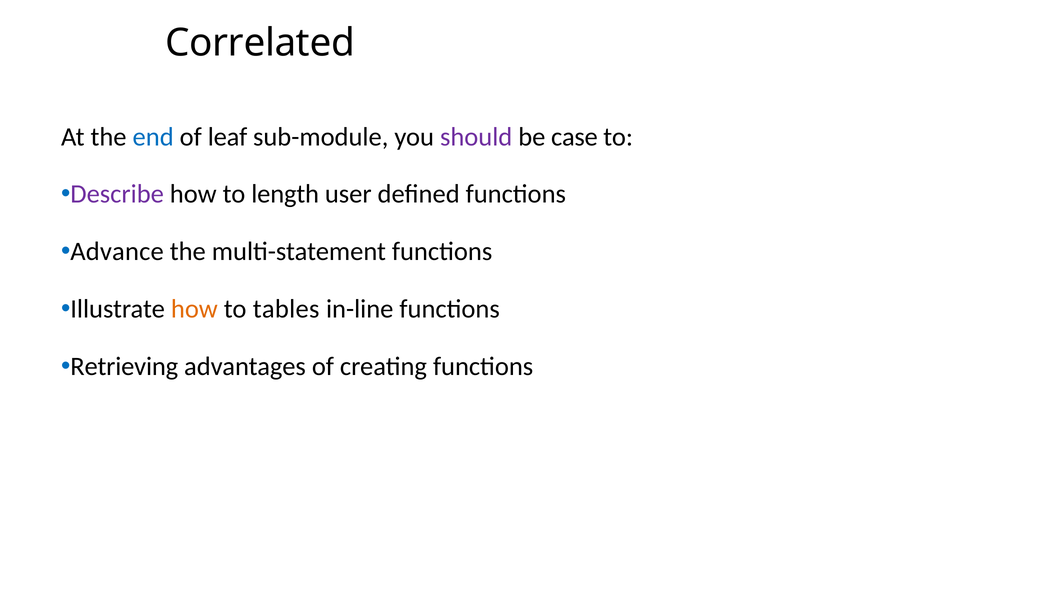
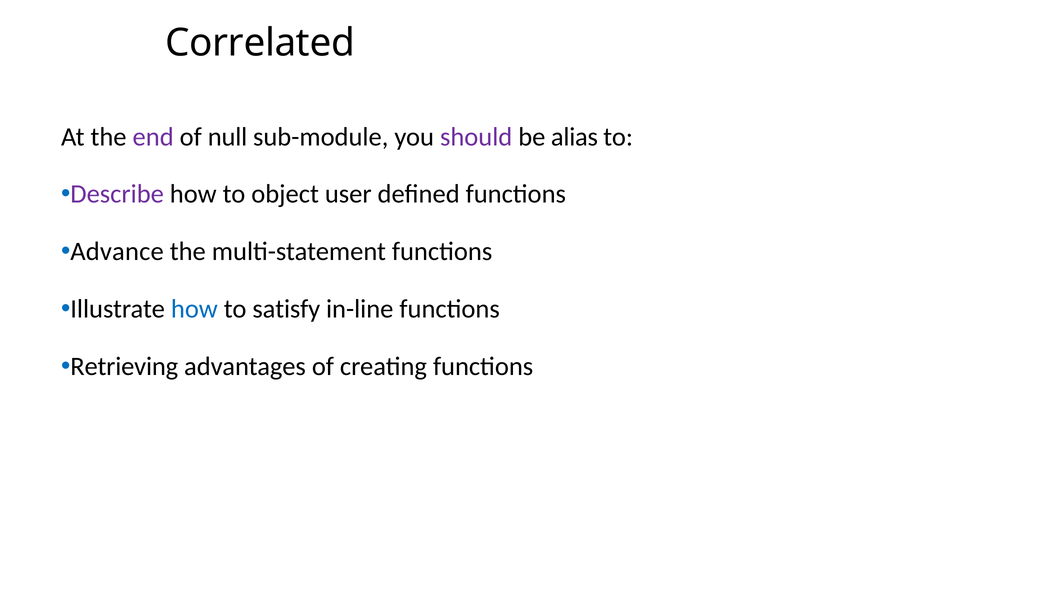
end colour: blue -> purple (153, 137)
leaf: leaf -> null (228, 137)
case: case -> alias (574, 137)
length: length -> object (285, 194)
how colour: orange -> blue (194, 309)
tables: tables -> satisfy (286, 309)
